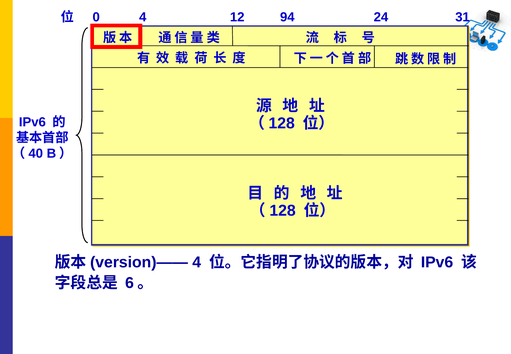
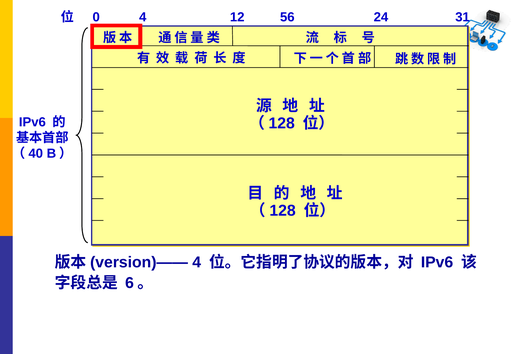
94: 94 -> 56 (287, 17)
